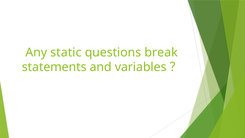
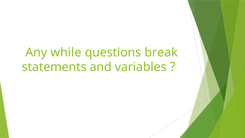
static: static -> while (66, 52)
